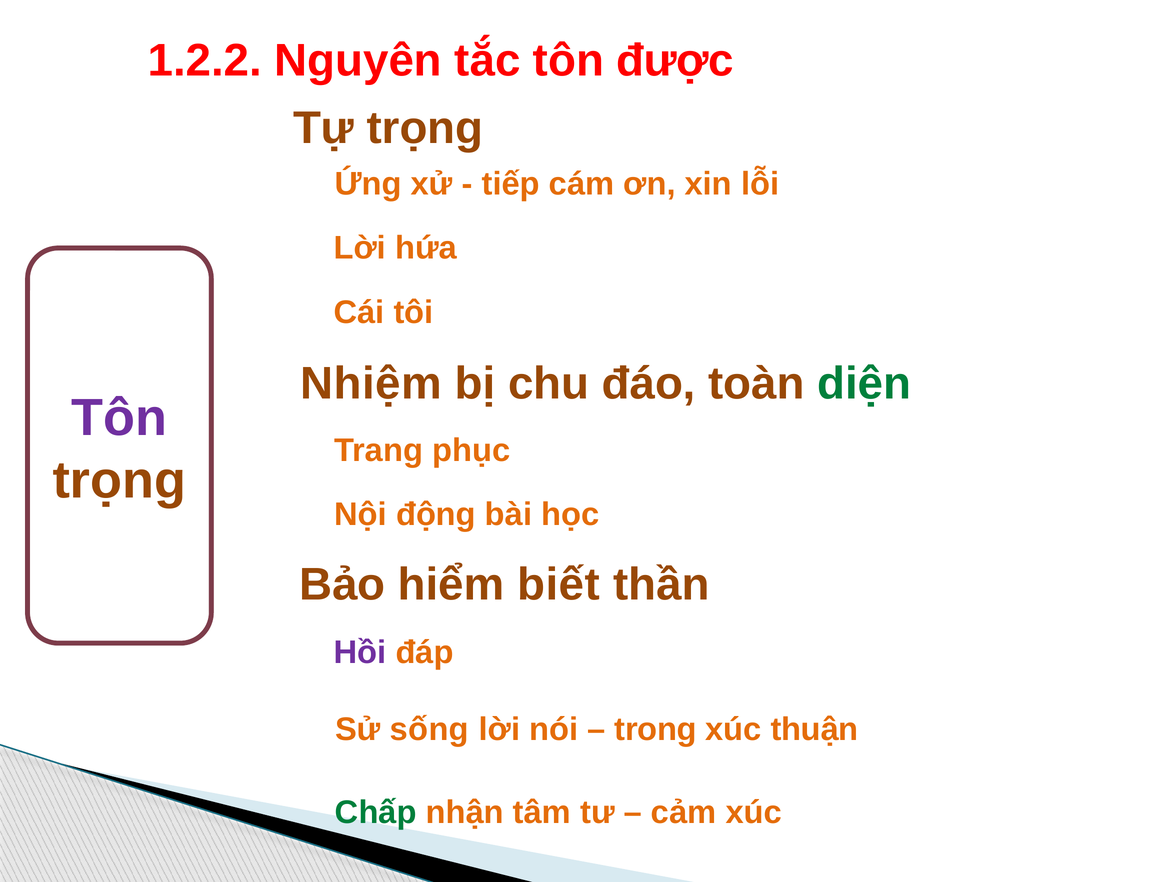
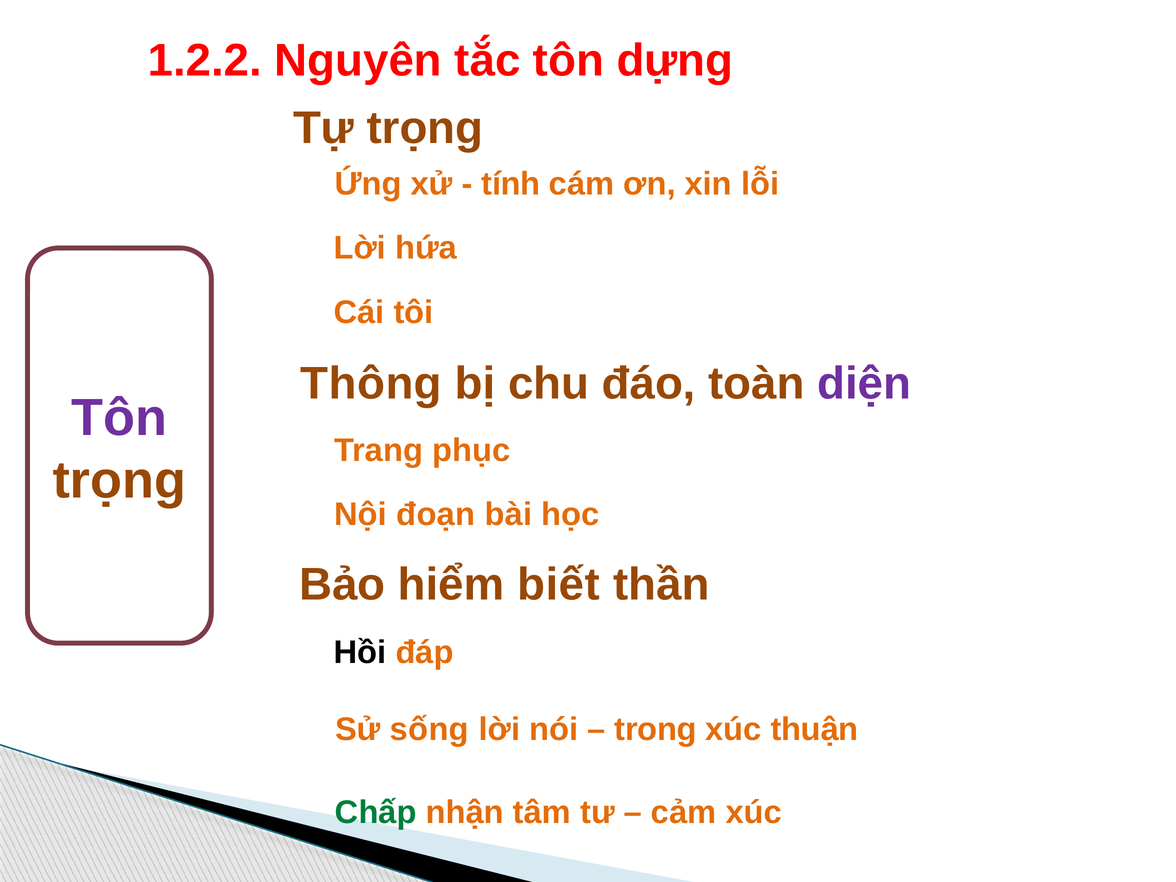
được: được -> dựng (675, 61)
tiếp: tiếp -> tính (511, 184)
Nhiệm: Nhiệm -> Thông (371, 384)
diện colour: green -> purple (864, 384)
động: động -> đoạn (436, 515)
Hồi colour: purple -> black (360, 652)
